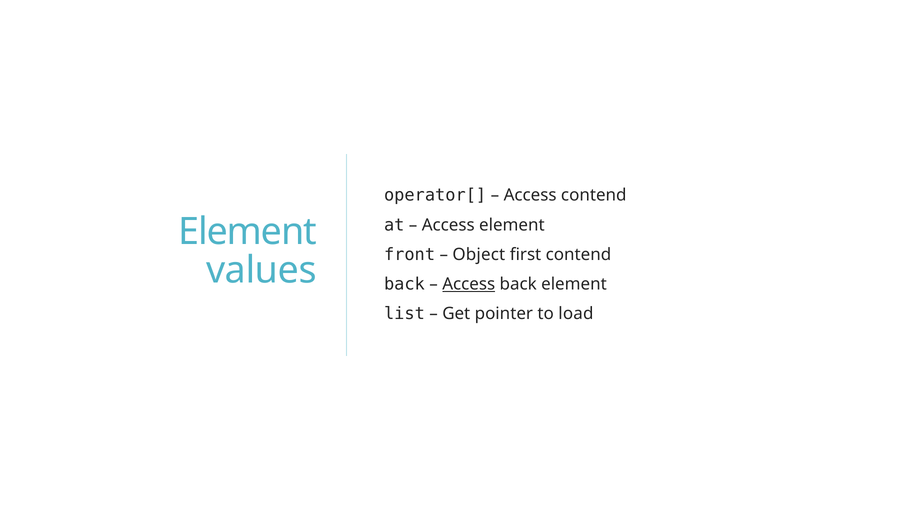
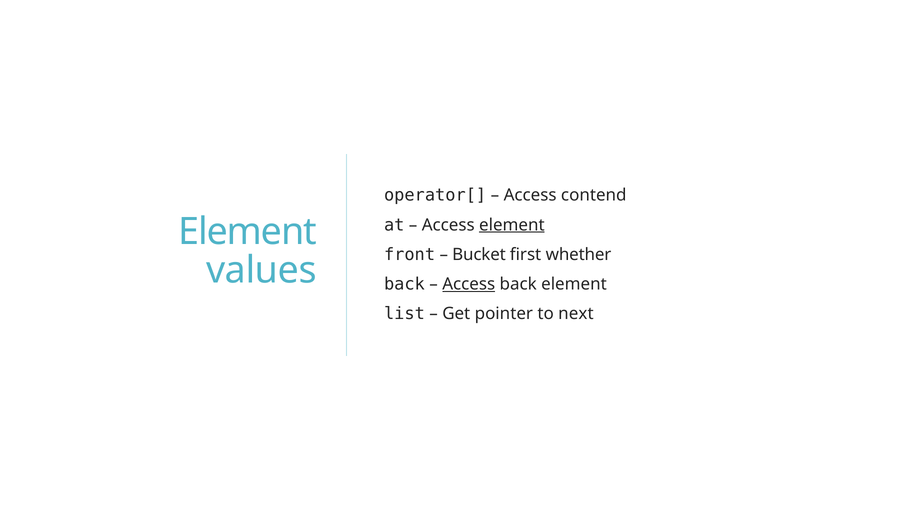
element underline: none -> present (512, 225)
Object: Object -> Bucket (479, 254)
first contend: contend -> whether (579, 254)
load: load -> next (576, 314)
